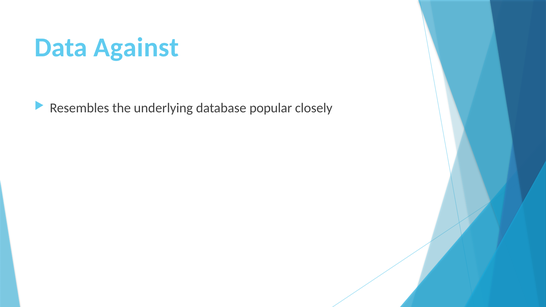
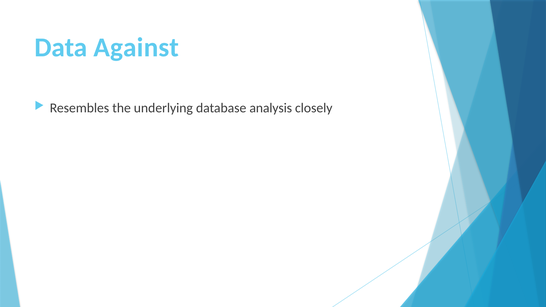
popular: popular -> analysis (271, 108)
